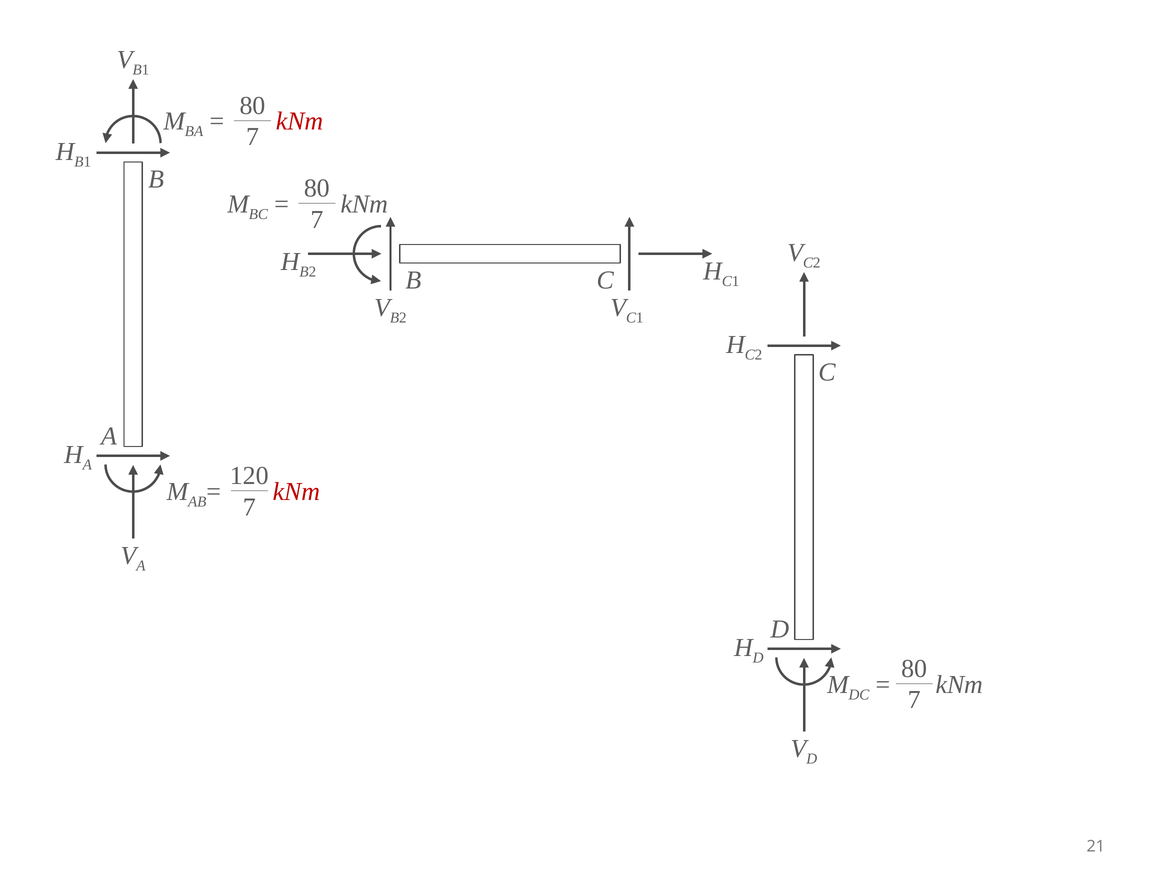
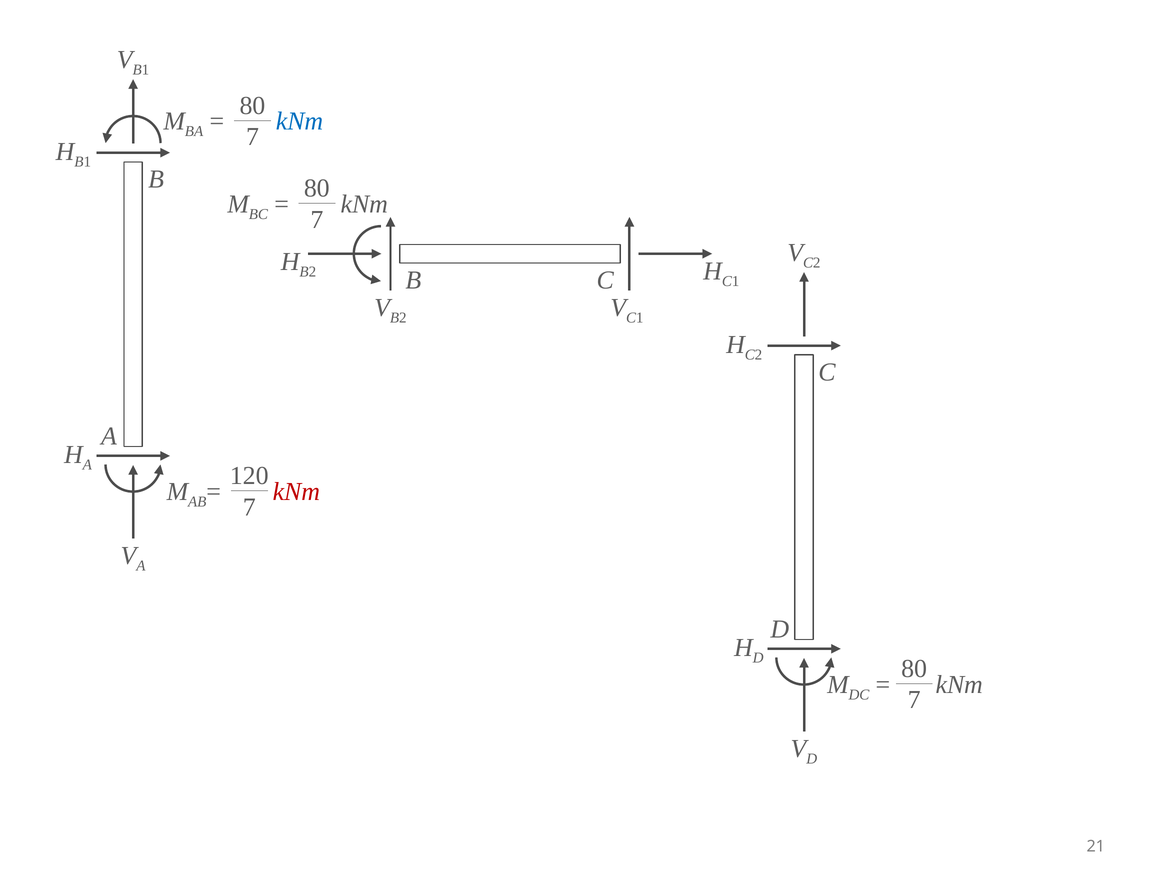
kNm colour: red -> blue (300, 121)
